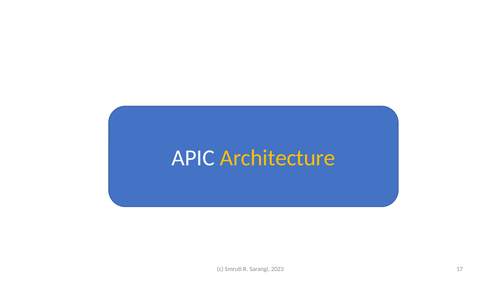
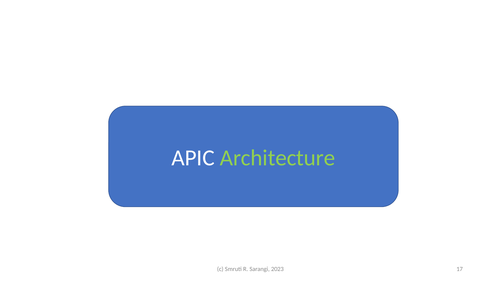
Architecture colour: yellow -> light green (278, 158)
